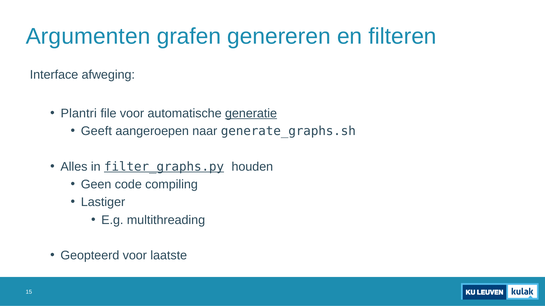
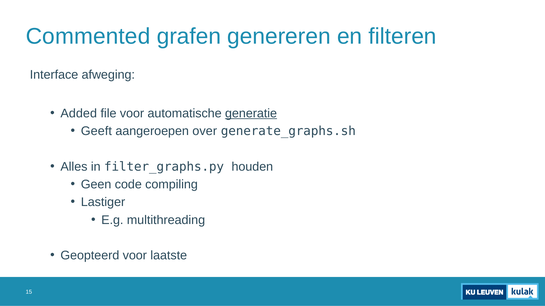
Argumenten: Argumenten -> Commented (88, 37)
Plantri: Plantri -> Added (79, 113)
naar: naar -> over (205, 131)
filter_graphs.py underline: present -> none (164, 167)
